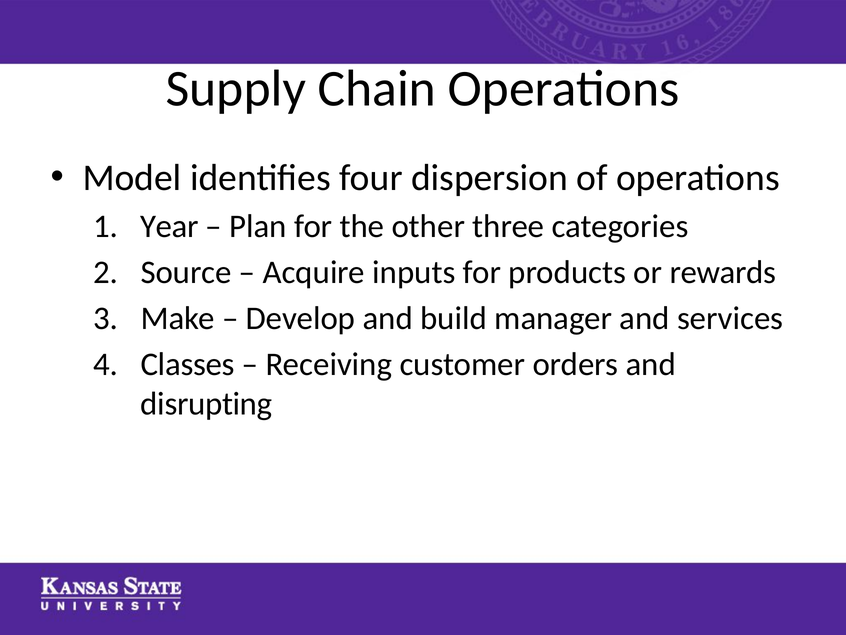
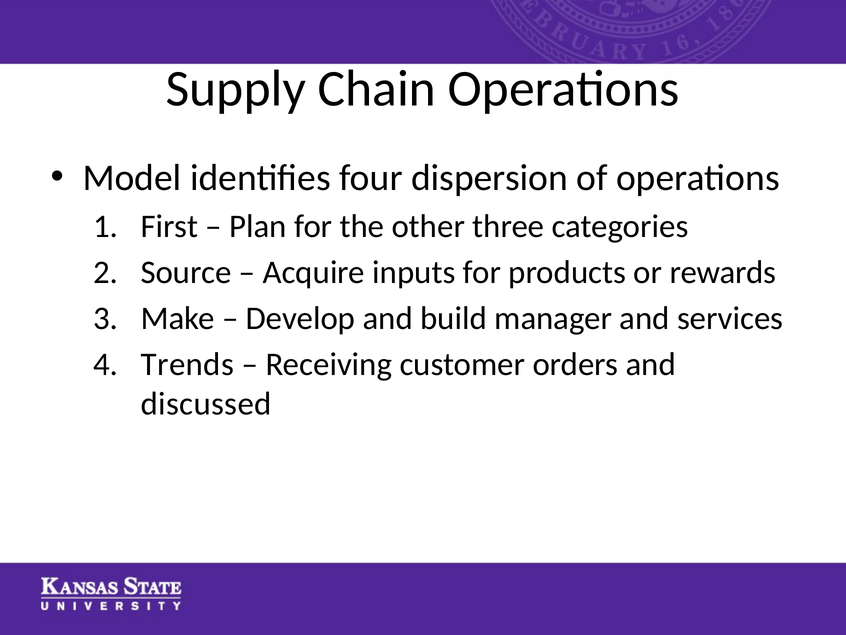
Year: Year -> First (169, 226)
Classes: Classes -> Trends (187, 364)
disrupting: disrupting -> discussed (206, 403)
